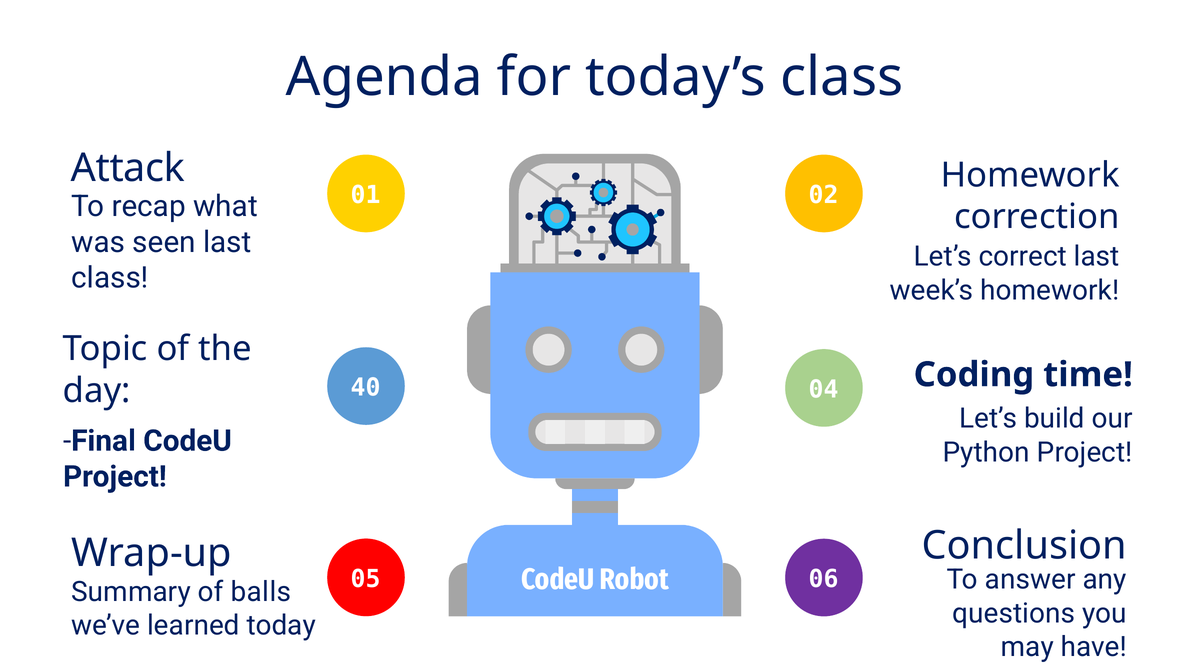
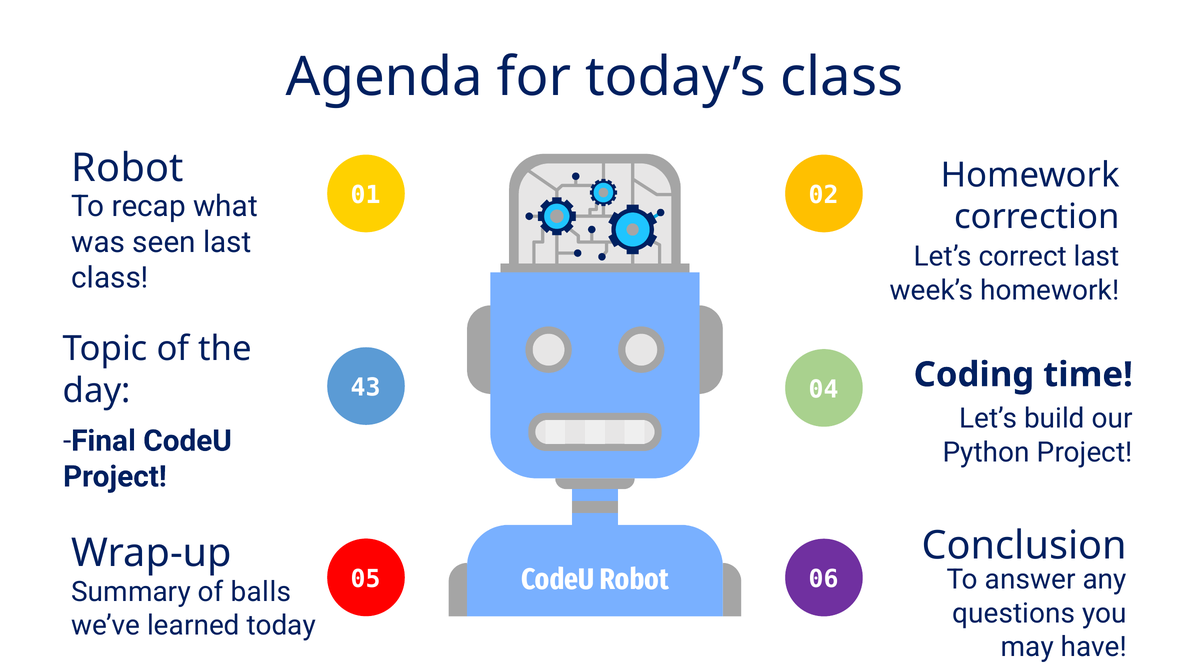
Attack: Attack -> Robot (128, 168)
40: 40 -> 43 (366, 387)
